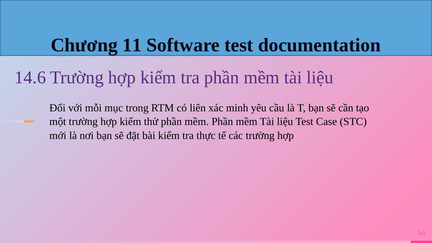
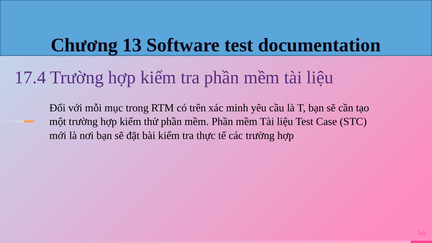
11: 11 -> 13 (132, 45)
14.6: 14.6 -> 17.4 (30, 78)
liên: liên -> trên (198, 108)
